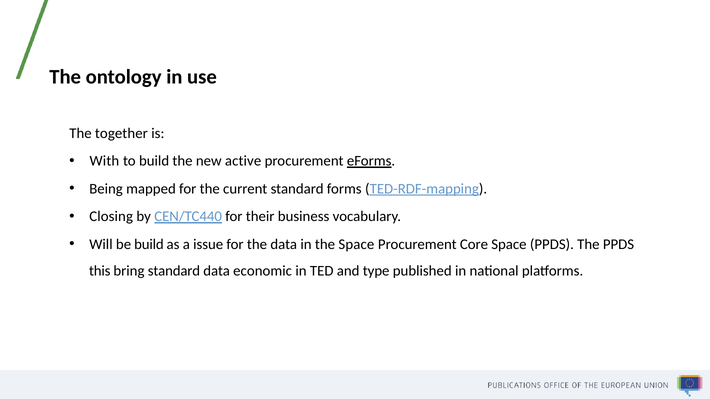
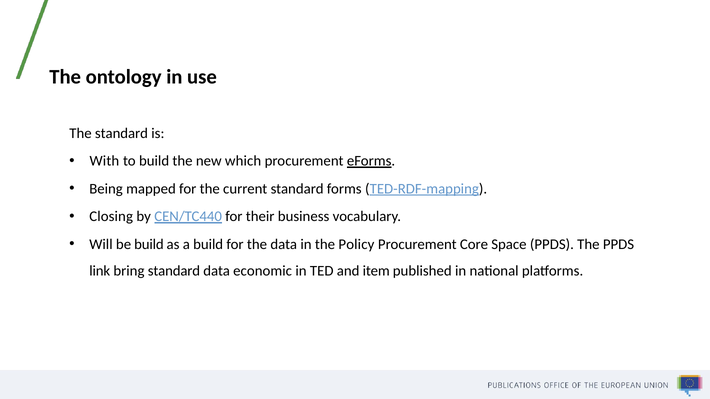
The together: together -> standard (121, 133)
active: active -> which (243, 161)
a issue: issue -> build (208, 244)
the Space: Space -> Policy (356, 244)
this: this -> link (100, 271)
type: type -> item (376, 271)
